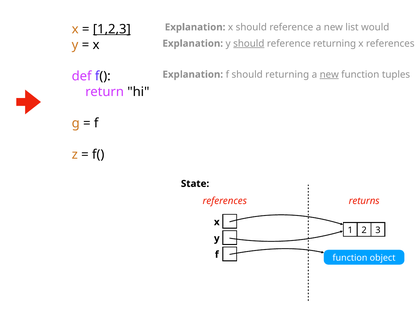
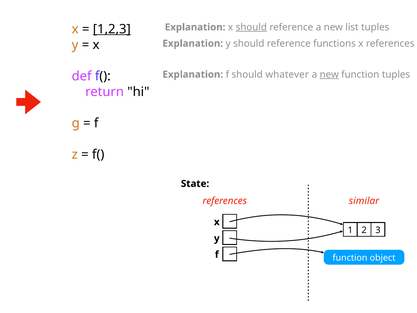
should underline: none -> present (251, 27)
list would: would -> tuples (375, 27)
should underline: present -> none (249, 43)
reference returning: returning -> functions (335, 43)
should returning: returning -> whatever (287, 74)
returns: returns -> similar (364, 201)
